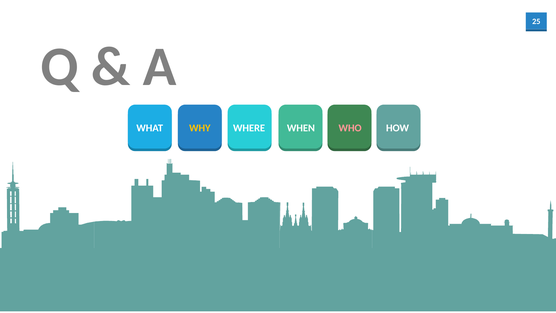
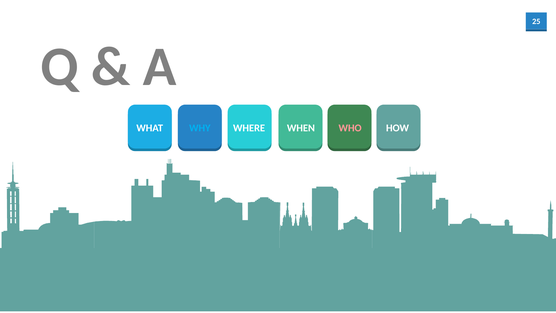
WHY colour: yellow -> light blue (200, 128)
